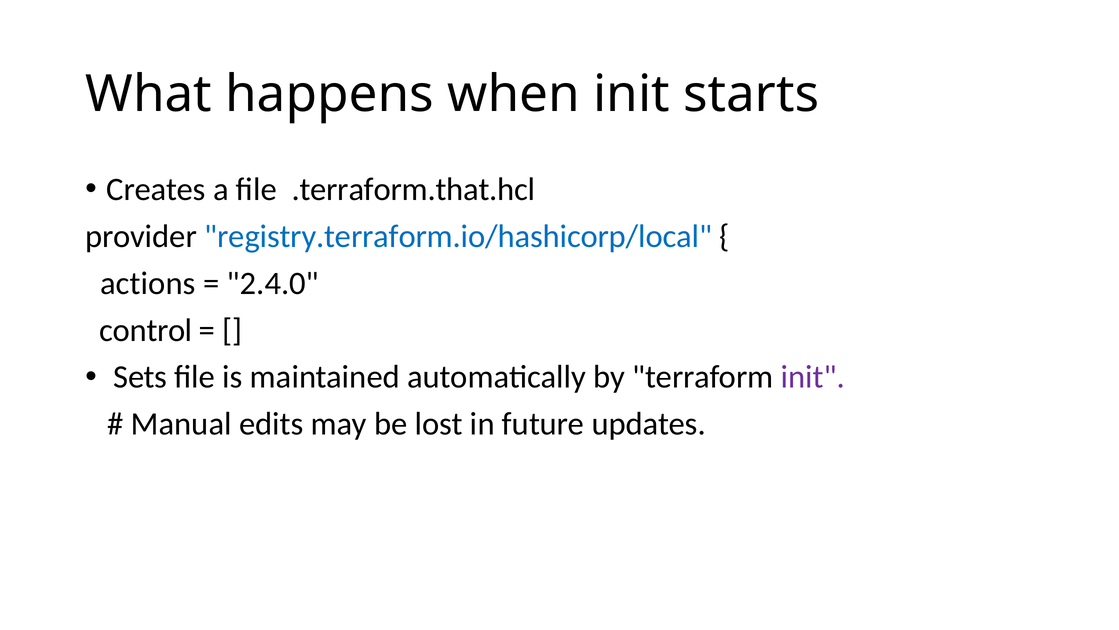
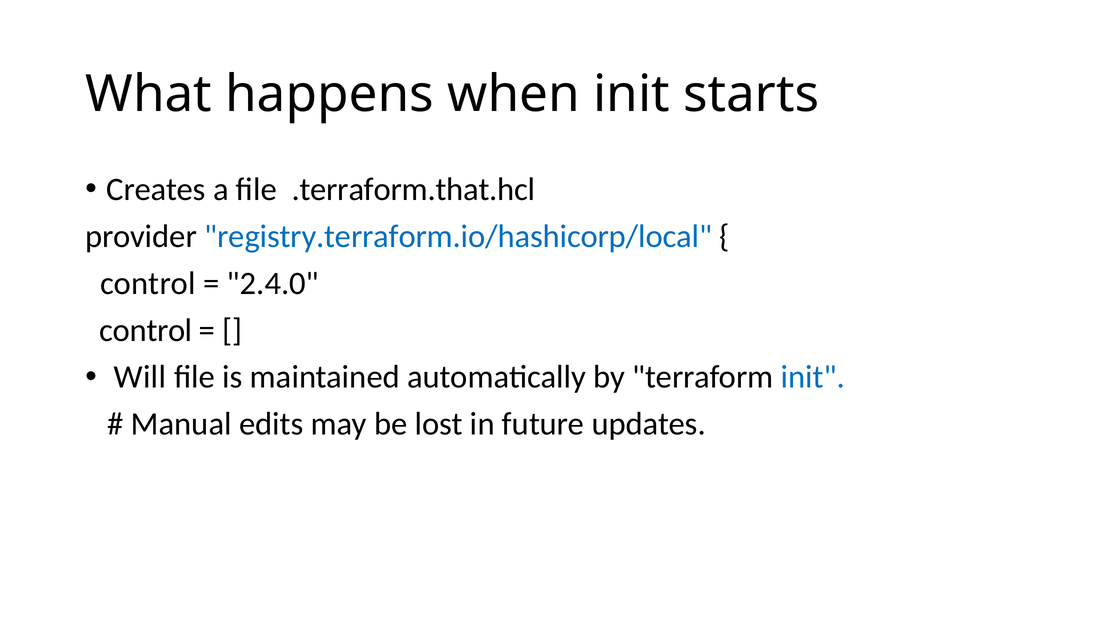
actions: actions -> control (148, 283)
Sets: Sets -> Will (140, 377)
init colour: purple -> blue (813, 377)
